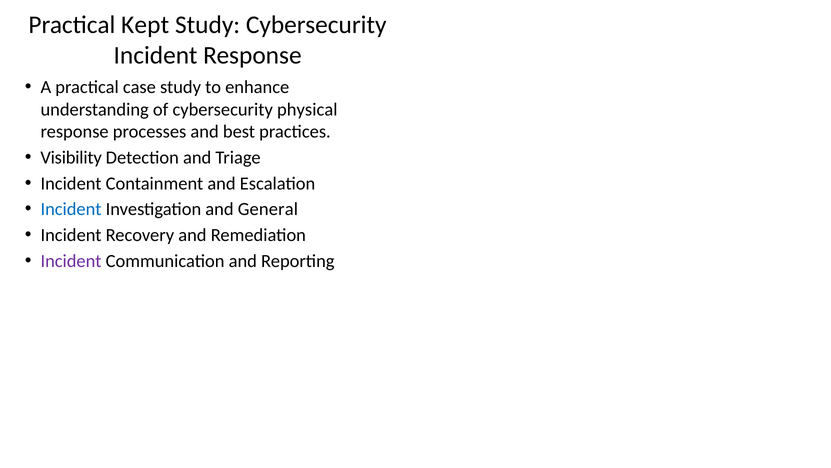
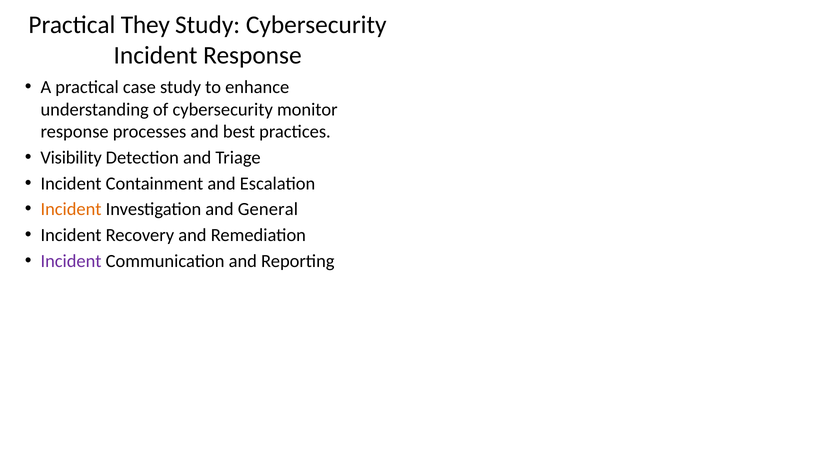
Kept: Kept -> They (145, 25)
physical: physical -> monitor (307, 109)
Incident colour: blue -> orange (71, 209)
